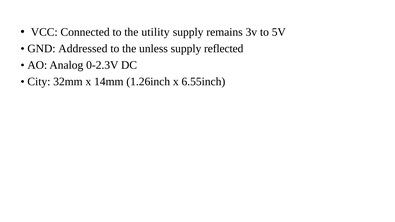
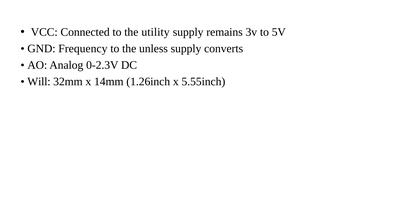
Addressed: Addressed -> Frequency (83, 49)
reflected: reflected -> converts (224, 49)
City: City -> Will (39, 82)
6.55inch: 6.55inch -> 5.55inch (203, 82)
